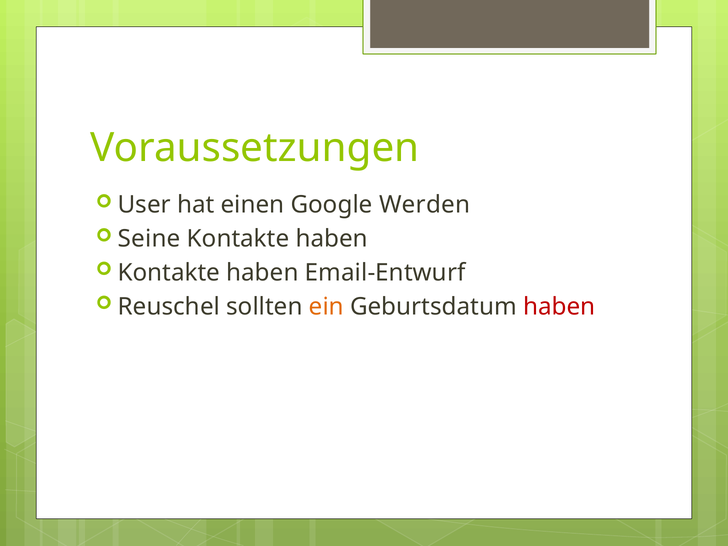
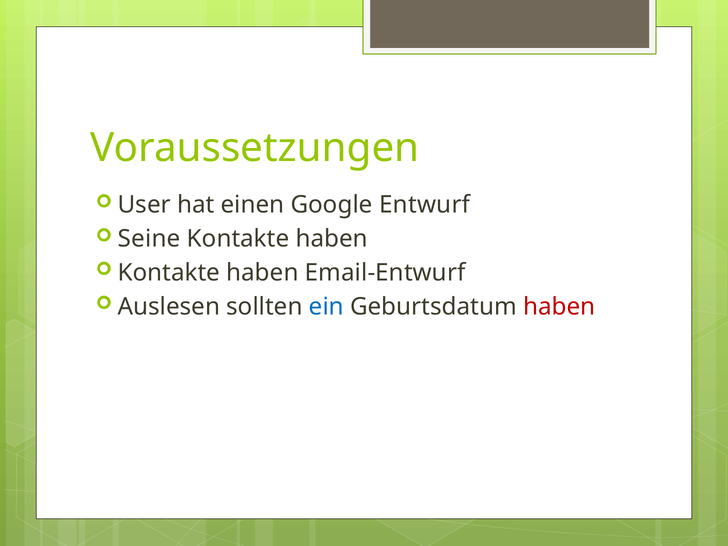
Werden: Werden -> Entwurf (425, 205)
Reuschel: Reuschel -> Auslesen (169, 307)
ein colour: orange -> blue (326, 307)
